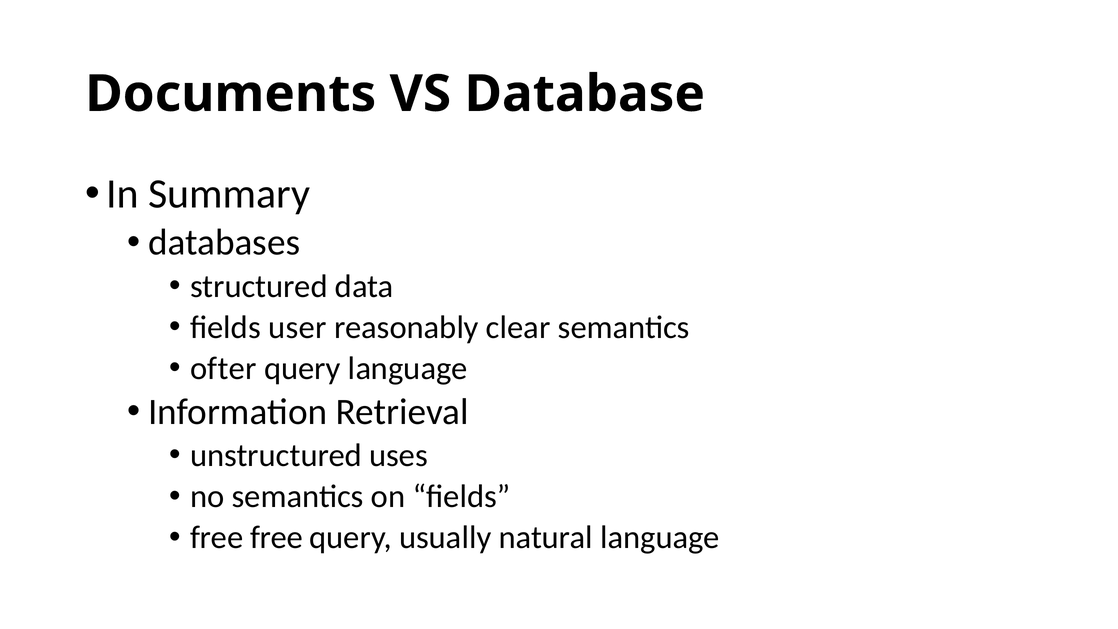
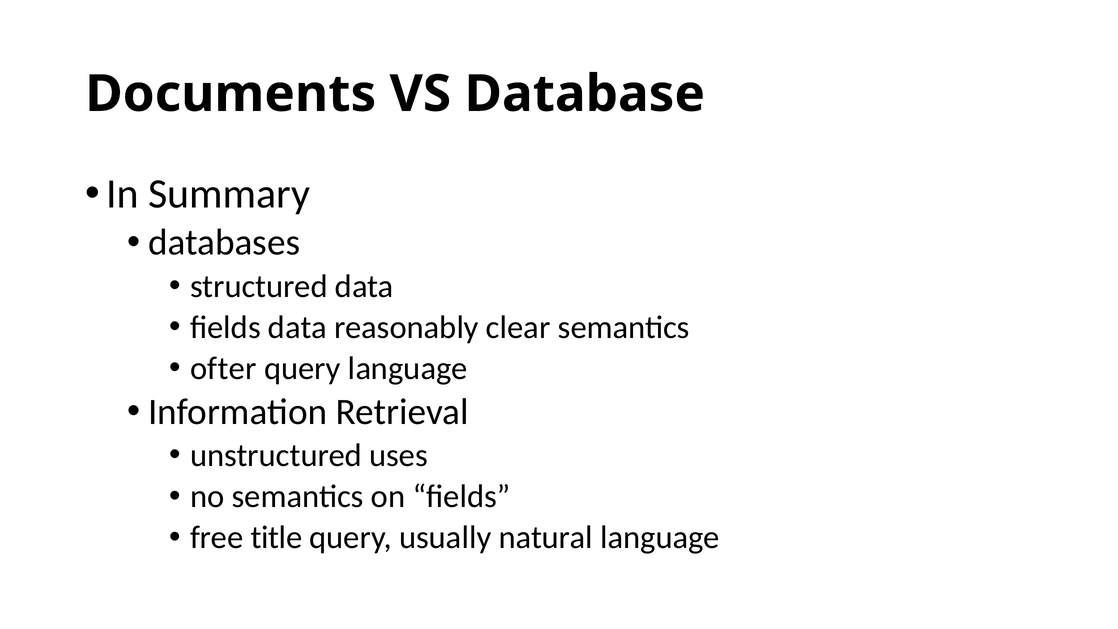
fields user: user -> data (297, 327)
free free: free -> title (276, 537)
